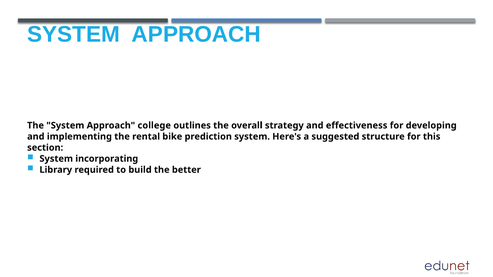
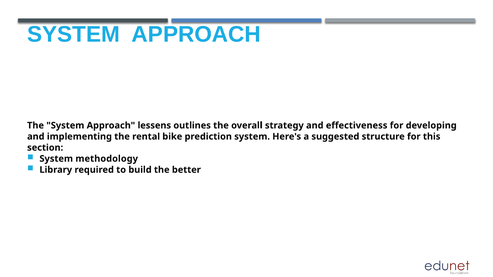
college: college -> lessens (154, 126)
incorporating: incorporating -> methodology (107, 159)
